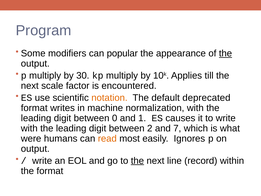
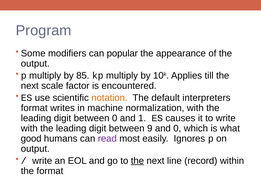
the underline: present -> none (225, 53)
30: 30 -> 85 (83, 75)
deprecated: deprecated -> interpreters (206, 98)
2: 2 -> 9 (150, 128)
and 7: 7 -> 0 (177, 128)
were: were -> good (31, 138)
read colour: orange -> purple (107, 138)
